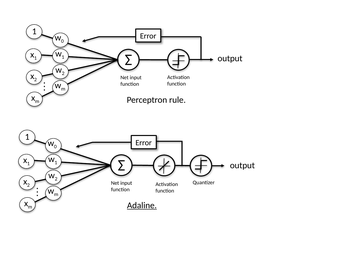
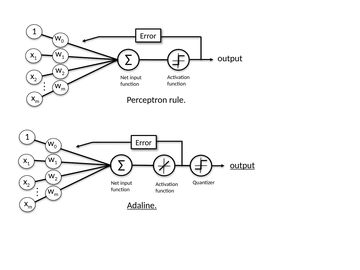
output underline: none -> present (242, 165)
